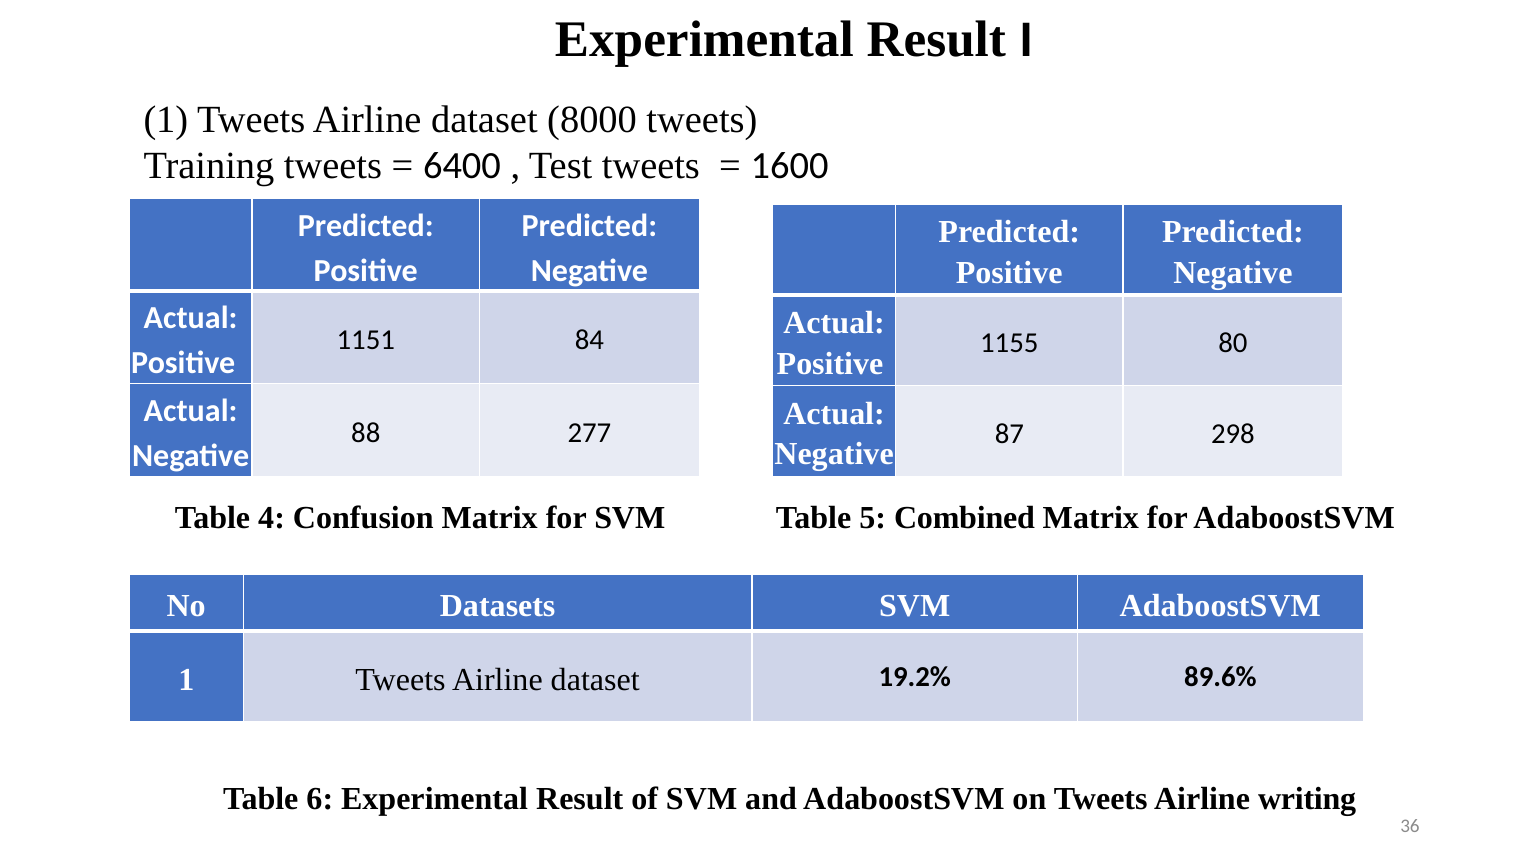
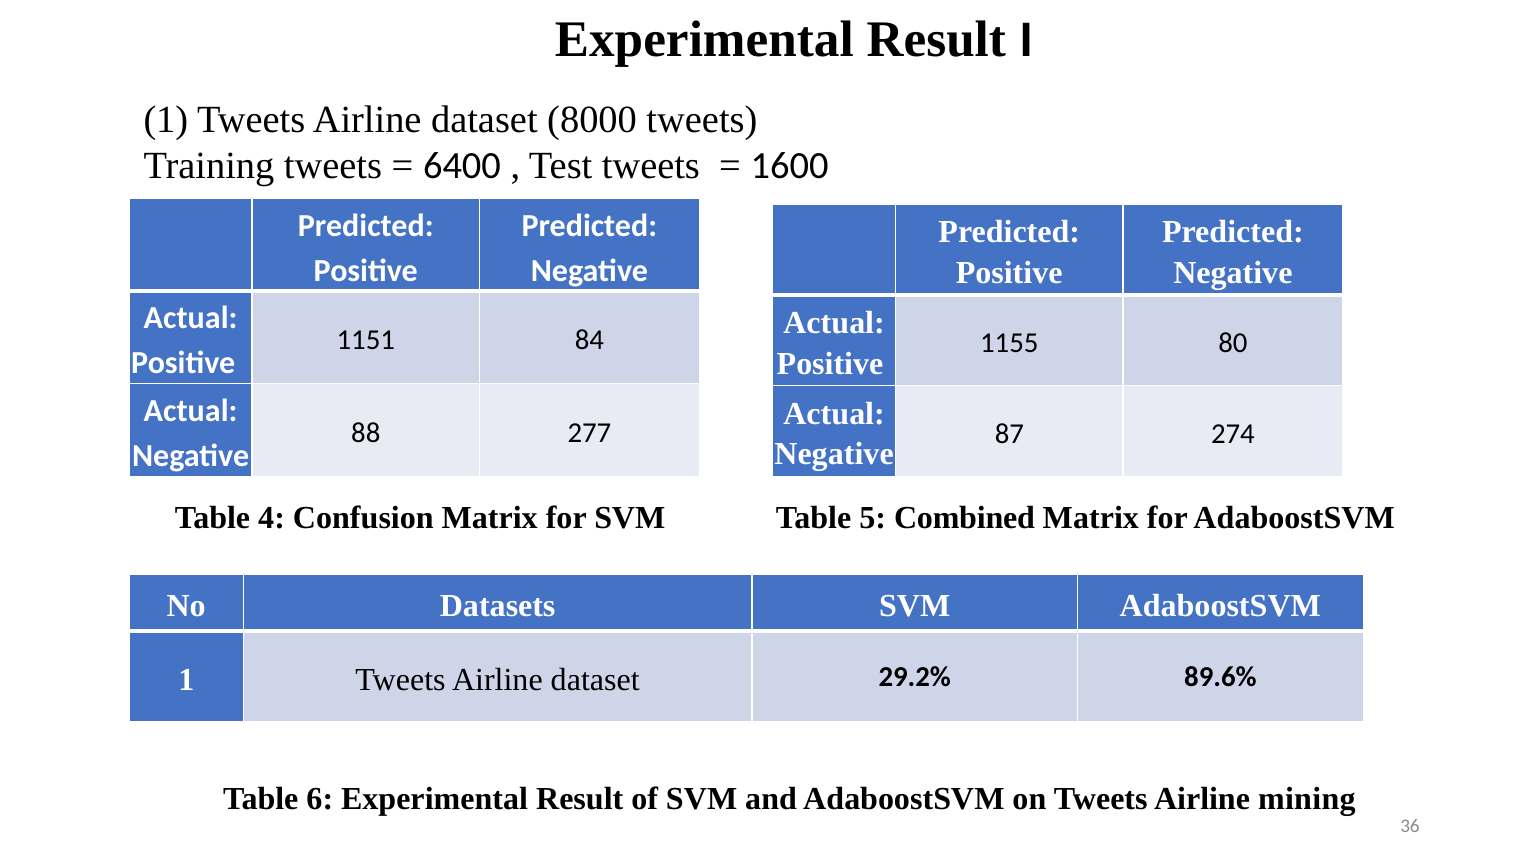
298: 298 -> 274 (1233, 434)
19.2%: 19.2% -> 29.2% (915, 677)
writing: writing -> mining (1307, 798)
